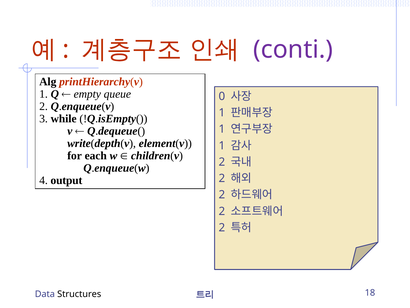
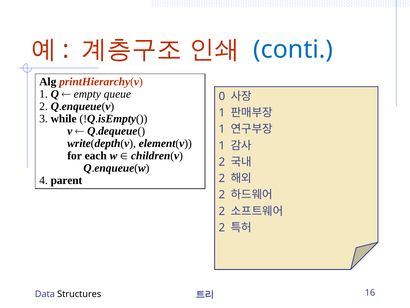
conti colour: purple -> blue (293, 50)
output: output -> parent (66, 180)
18: 18 -> 16 (370, 292)
